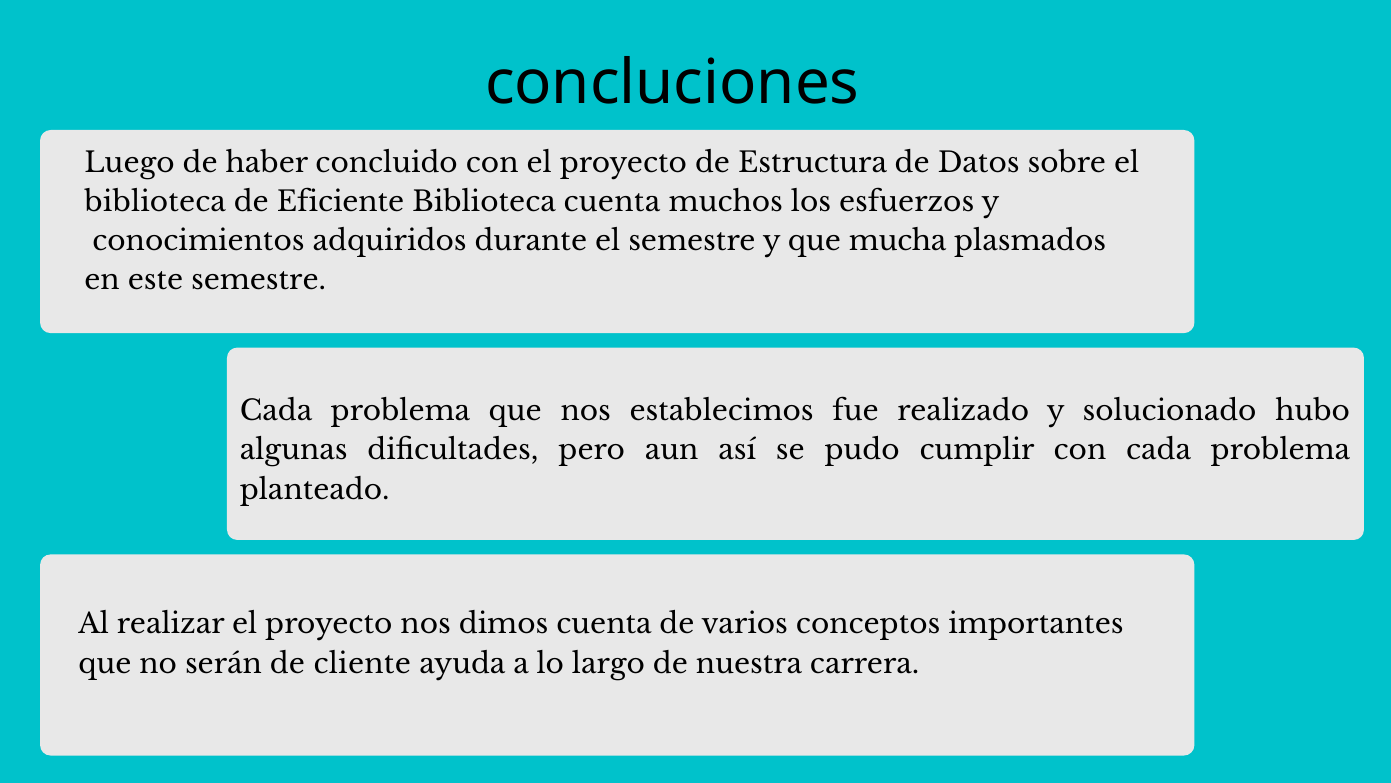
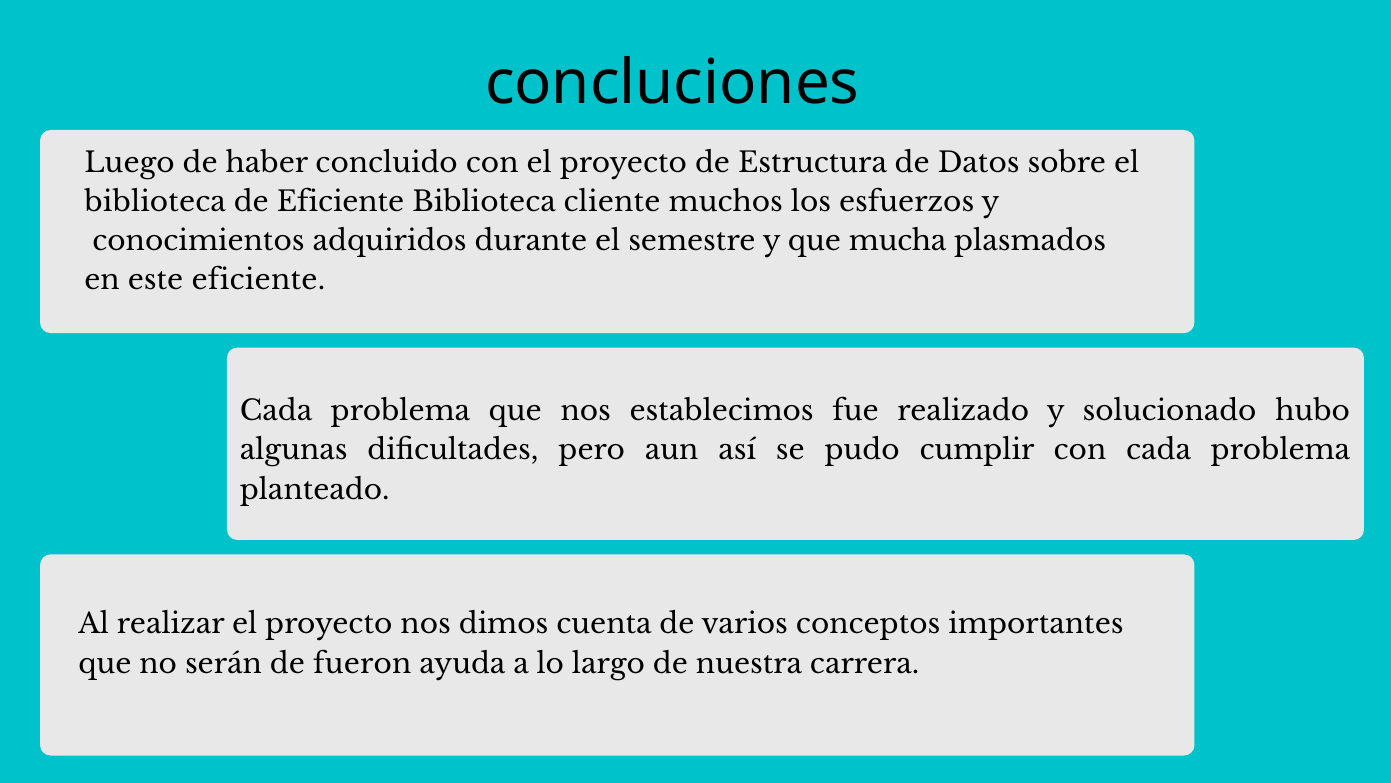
Biblioteca cuenta: cuenta -> cliente (612, 202)
este semestre: semestre -> eficiente (258, 281)
cliente: cliente -> fueron (362, 663)
